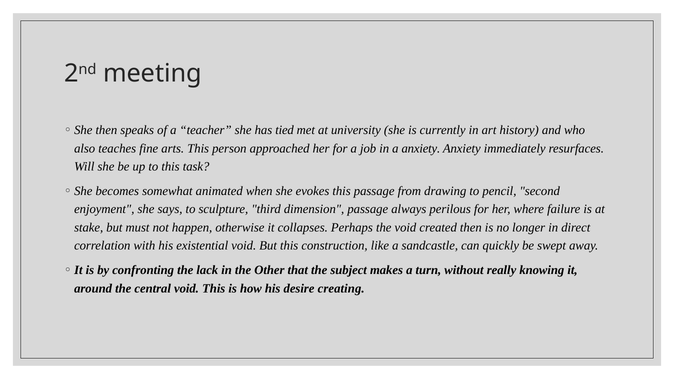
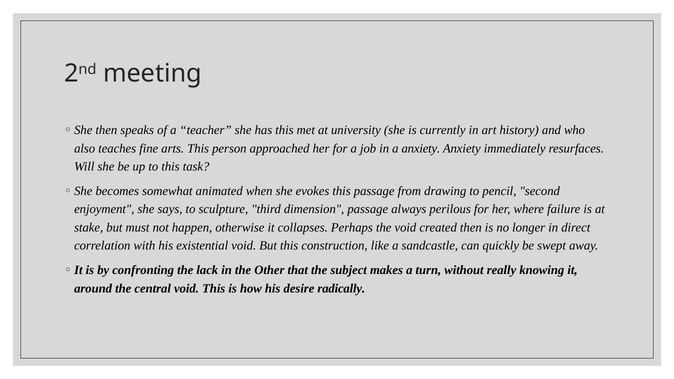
has tied: tied -> this (284, 130)
creating: creating -> radically (341, 288)
